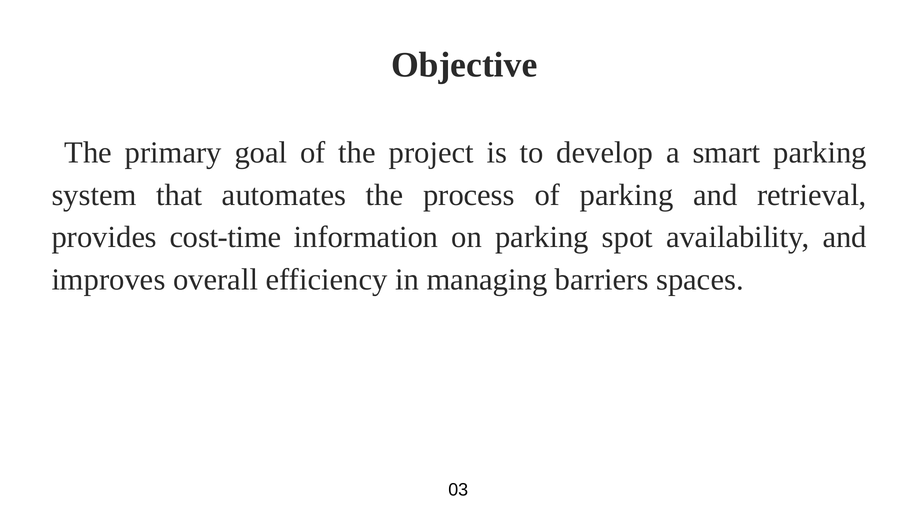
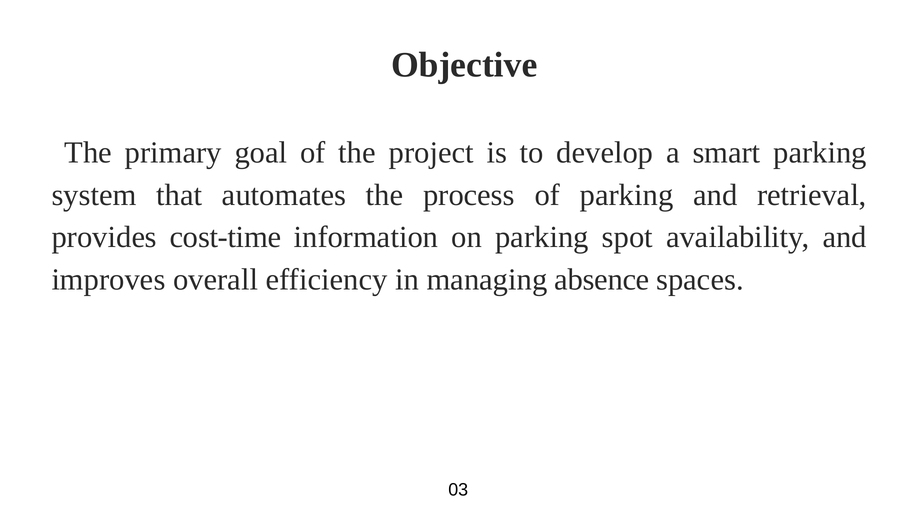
barriers: barriers -> absence (602, 280)
